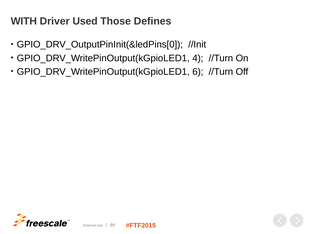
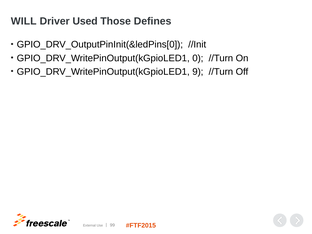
WITH: WITH -> WILL (24, 21)
4: 4 -> 0 (198, 58)
6: 6 -> 9 (198, 72)
